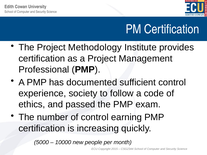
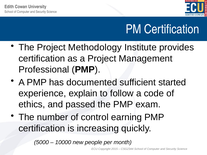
sufficient control: control -> started (172, 83)
society: society -> explain (83, 94)
